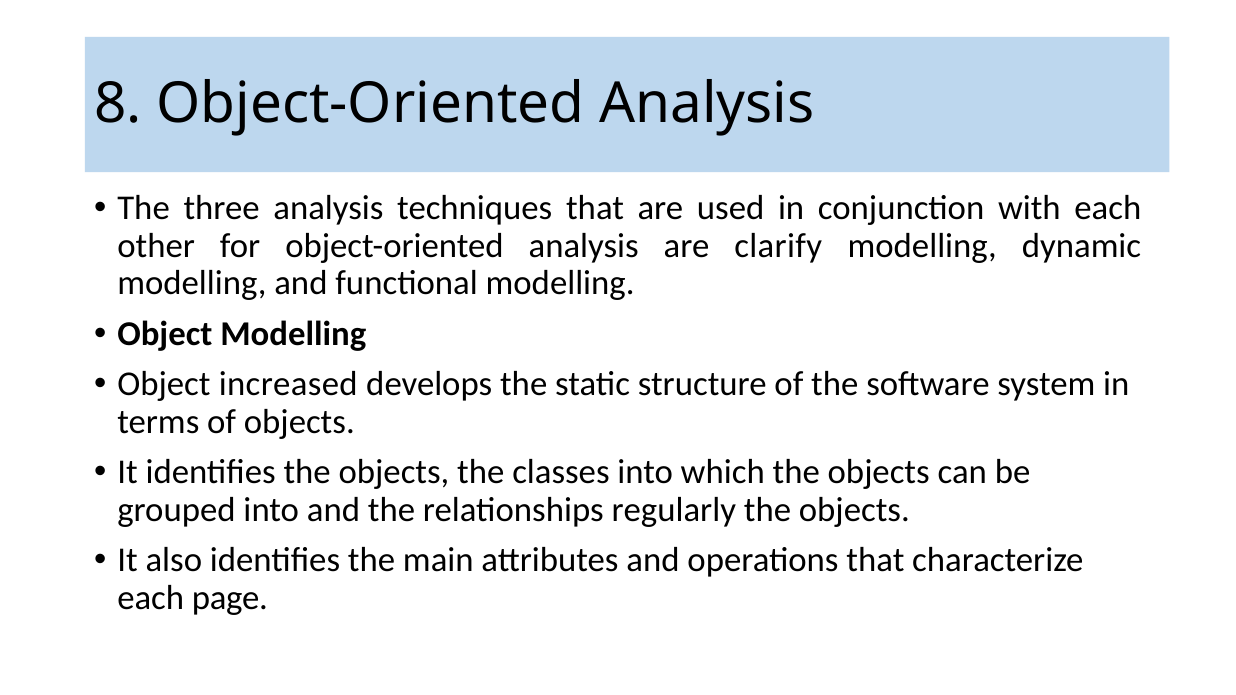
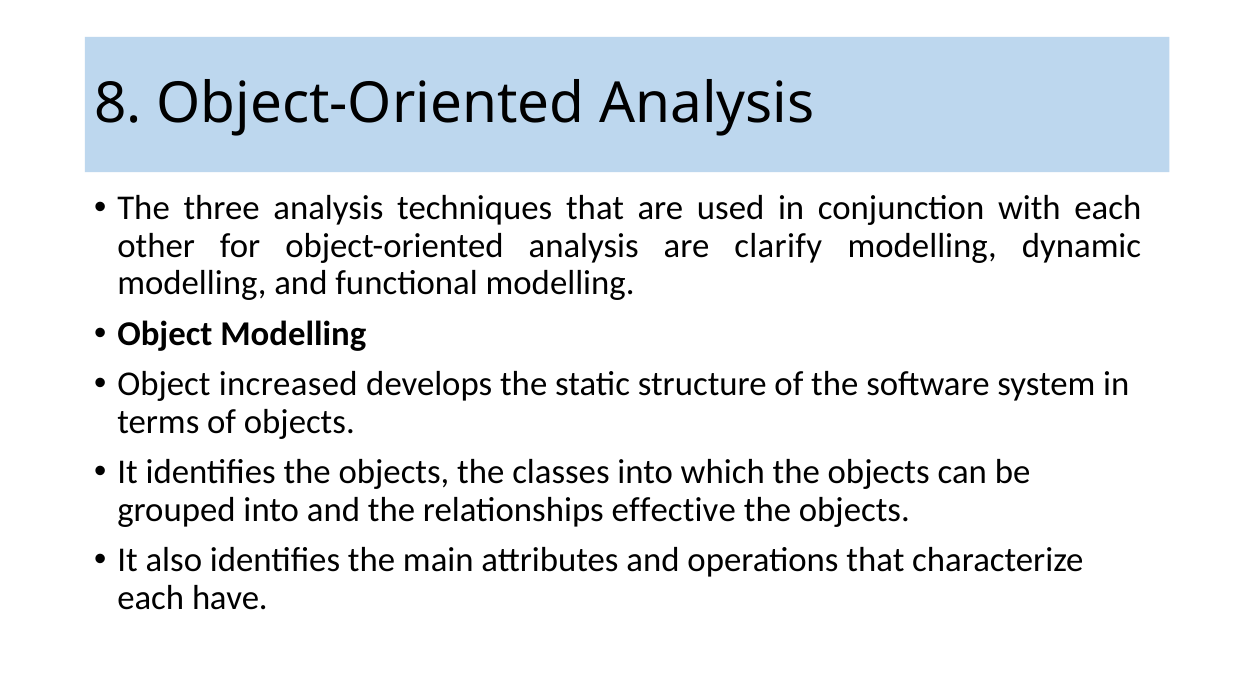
regularly: regularly -> effective (674, 510)
page: page -> have (230, 598)
